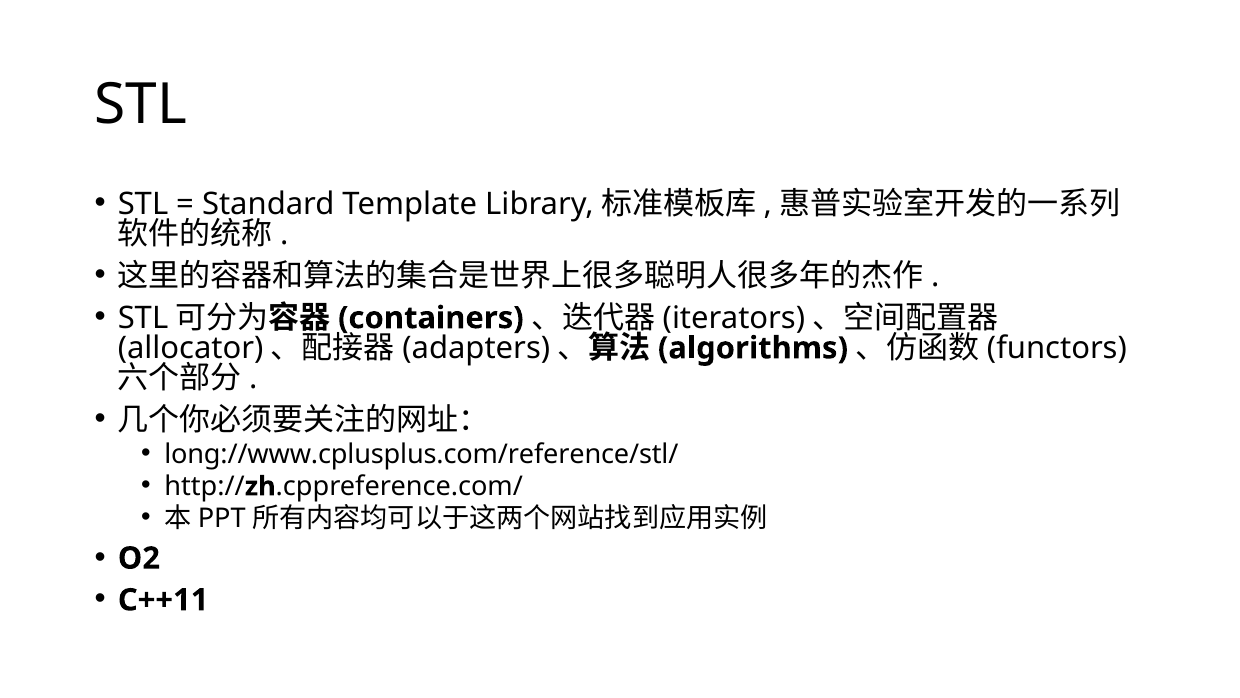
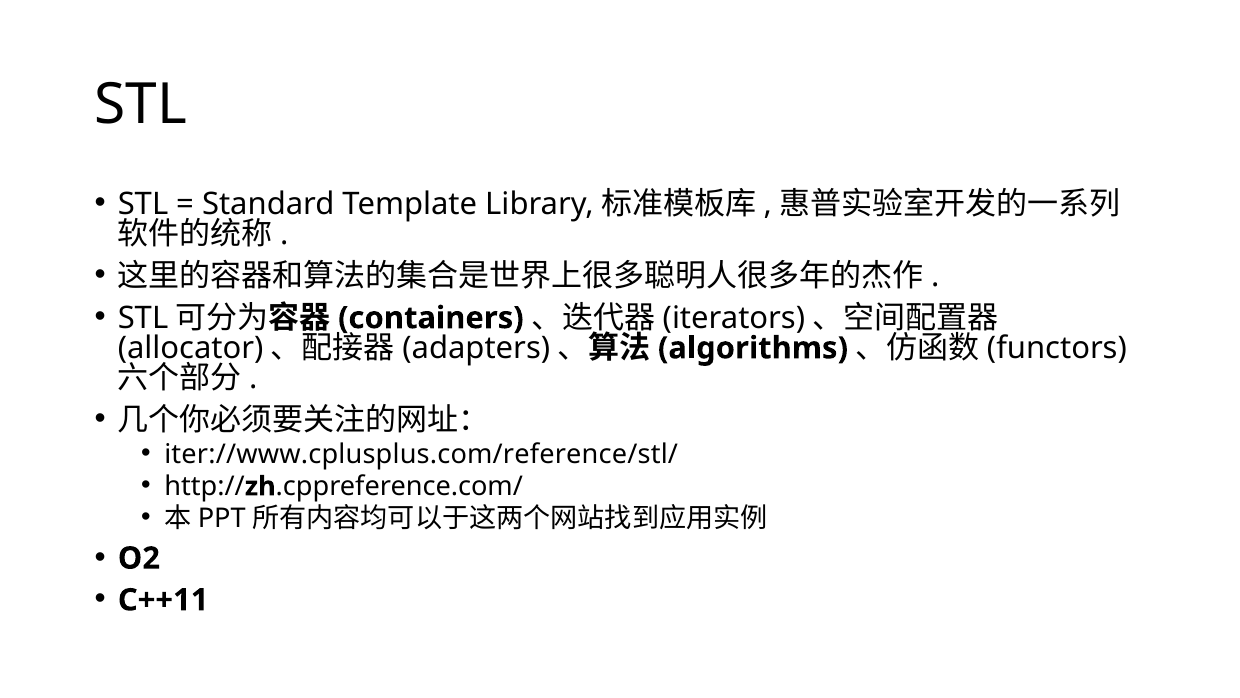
long://www.cplusplus.com/reference/stl/: long://www.cplusplus.com/reference/stl/ -> iter://www.cplusplus.com/reference/stl/ (421, 454)
